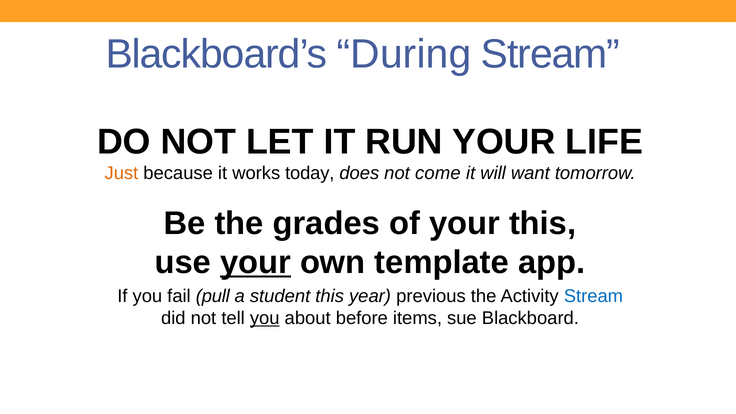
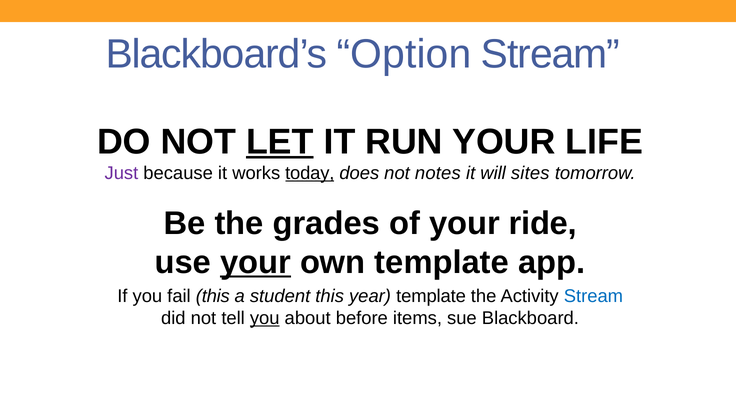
During: During -> Option (404, 54)
LET underline: none -> present (280, 142)
Just colour: orange -> purple (121, 173)
today underline: none -> present (310, 173)
come: come -> notes (438, 173)
want: want -> sites (530, 173)
your this: this -> ride (543, 223)
fail pull: pull -> this (213, 296)
year previous: previous -> template (431, 296)
